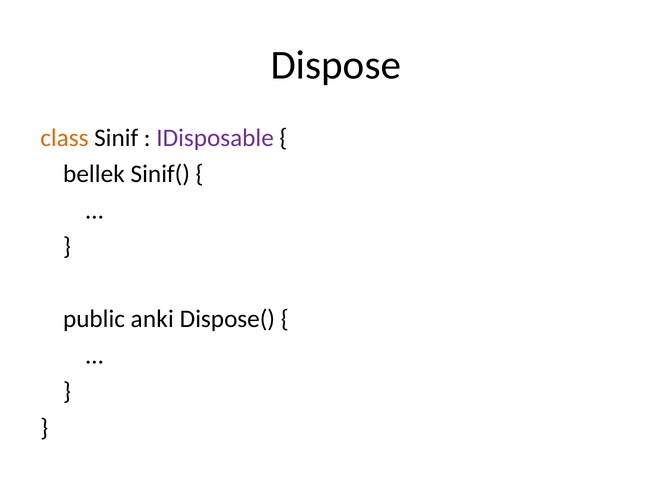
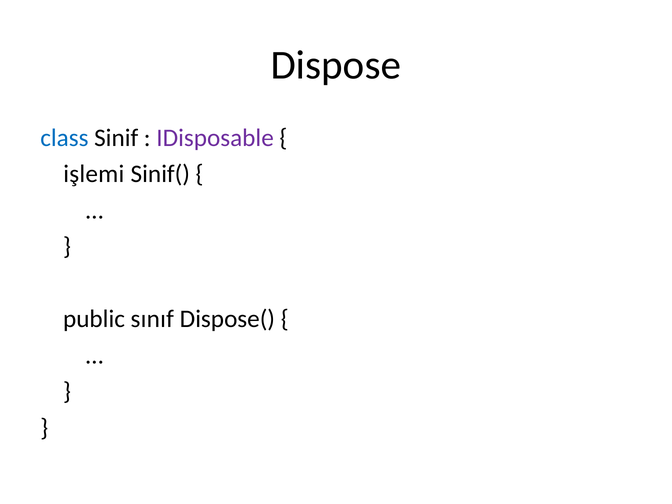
class colour: orange -> blue (64, 138)
bellek: bellek -> işlemi (94, 174)
anki: anki -> sınıf (152, 319)
